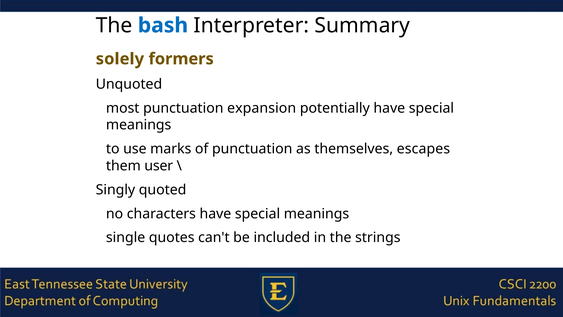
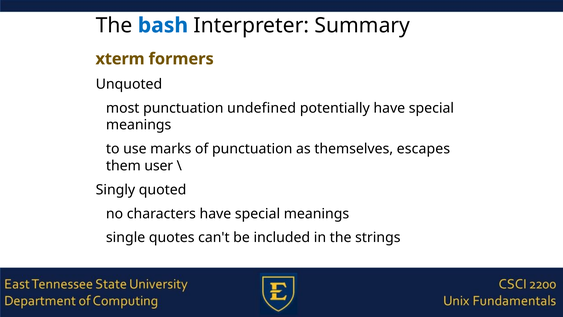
solely: solely -> xterm (120, 59)
expansion: expansion -> undefined (262, 108)
